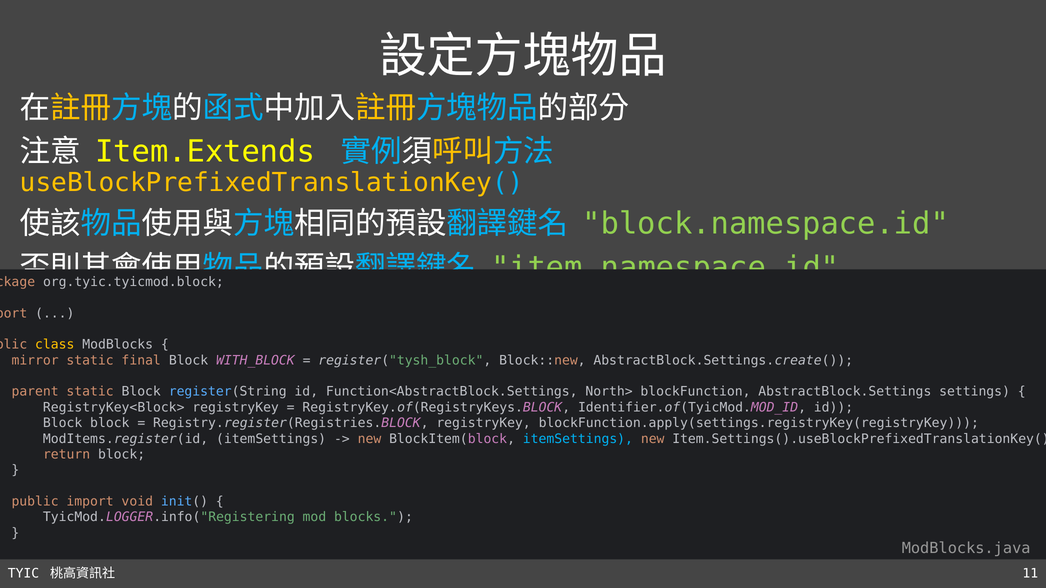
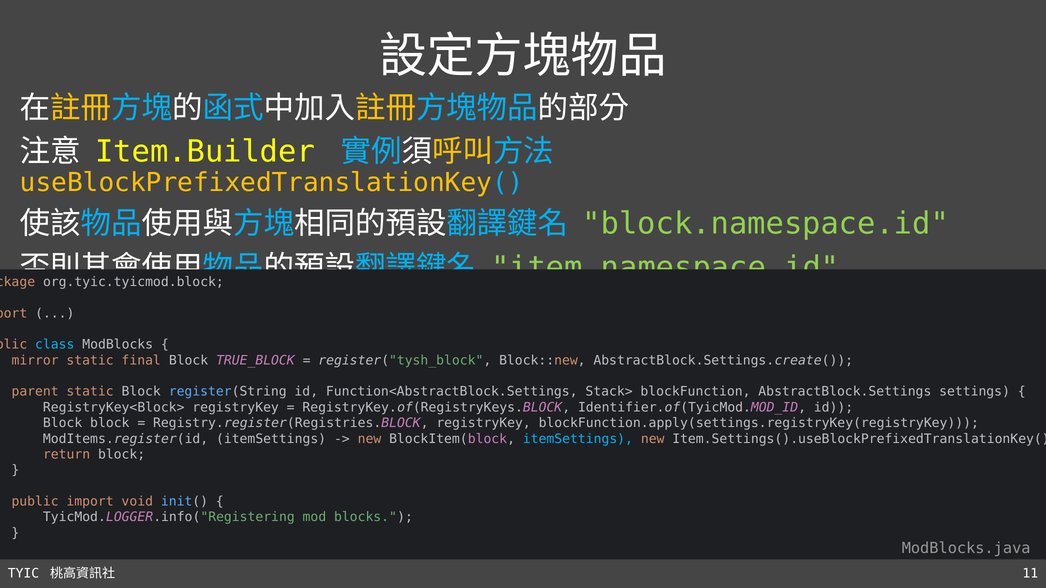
Item.Extends: Item.Extends -> Item.Builder (205, 152)
class colour: yellow -> light blue (55, 345)
WITH_BLOCK: WITH_BLOCK -> TRUE_BLOCK (255, 361)
North>: North> -> Stack> (609, 392)
